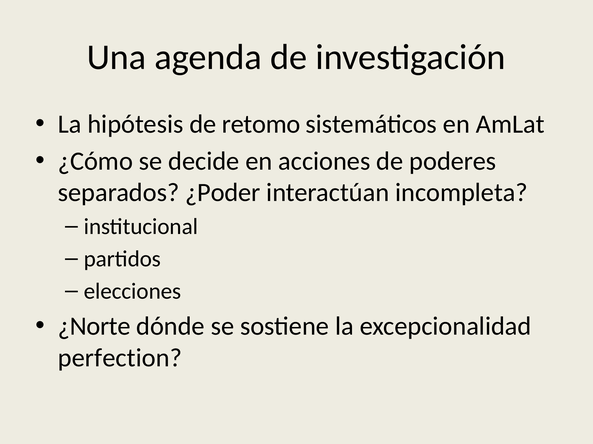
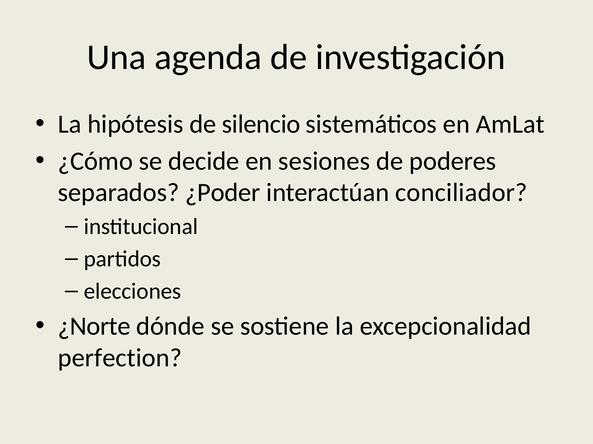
retomo: retomo -> silencio (261, 124)
acciones: acciones -> sesiones (324, 161)
incompleta: incompleta -> conciliador (461, 193)
